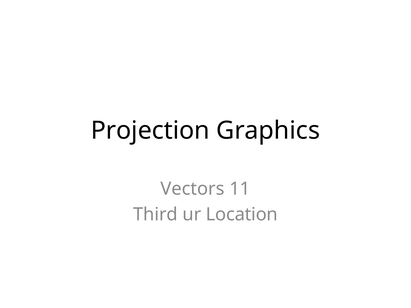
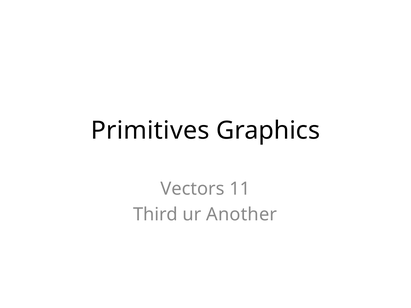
Projection: Projection -> Primitives (150, 131)
Location: Location -> Another (242, 215)
